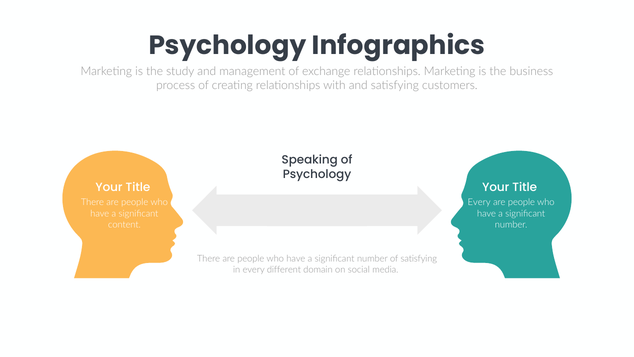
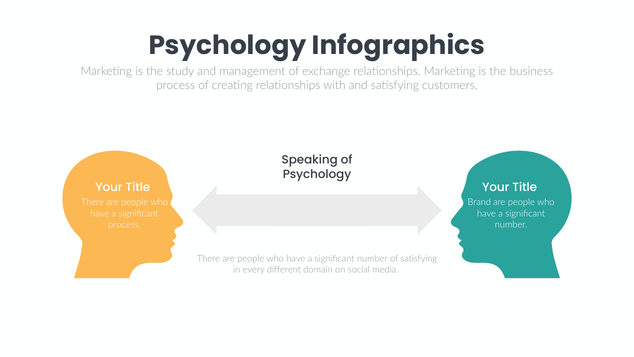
Every: Every -> Brand (479, 202)
content: content -> process (124, 224)
